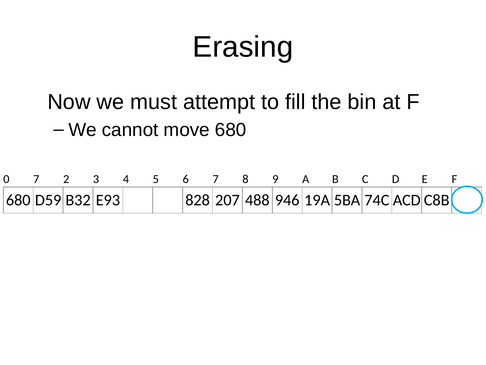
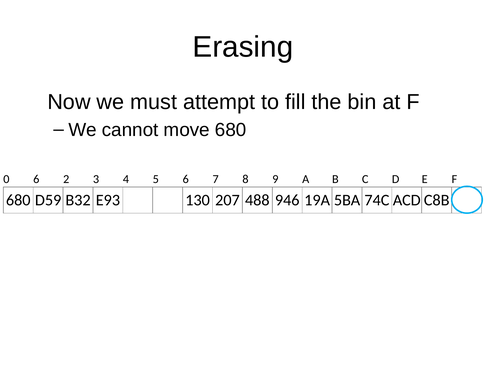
0 7: 7 -> 6 (36, 179)
828: 828 -> 130 (198, 200)
